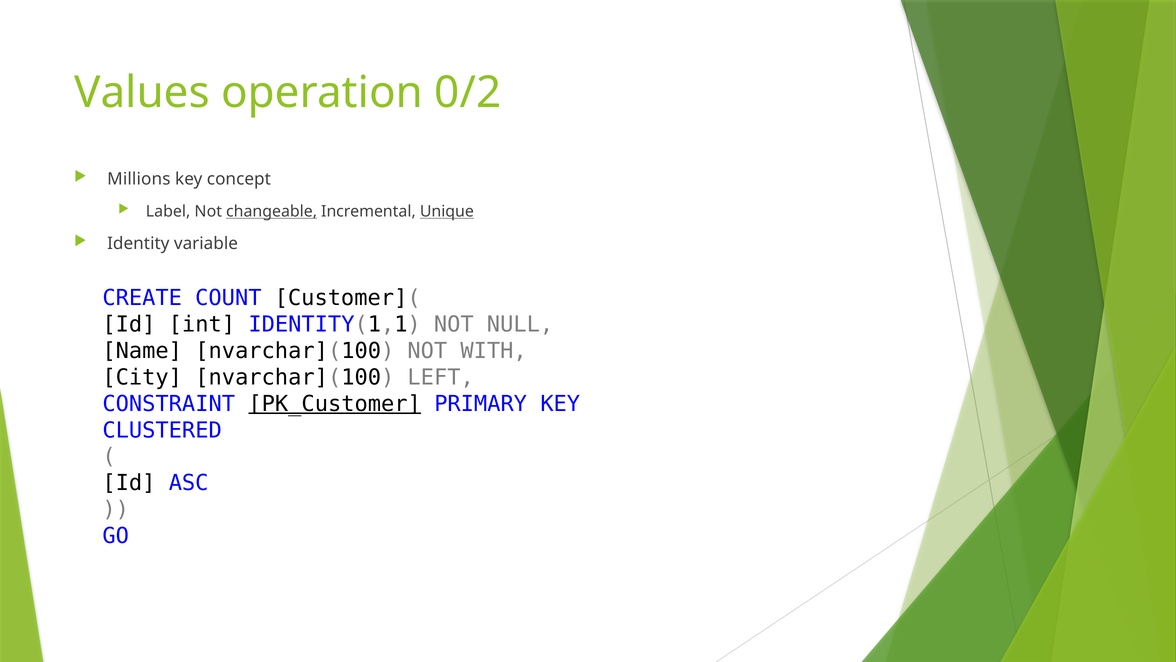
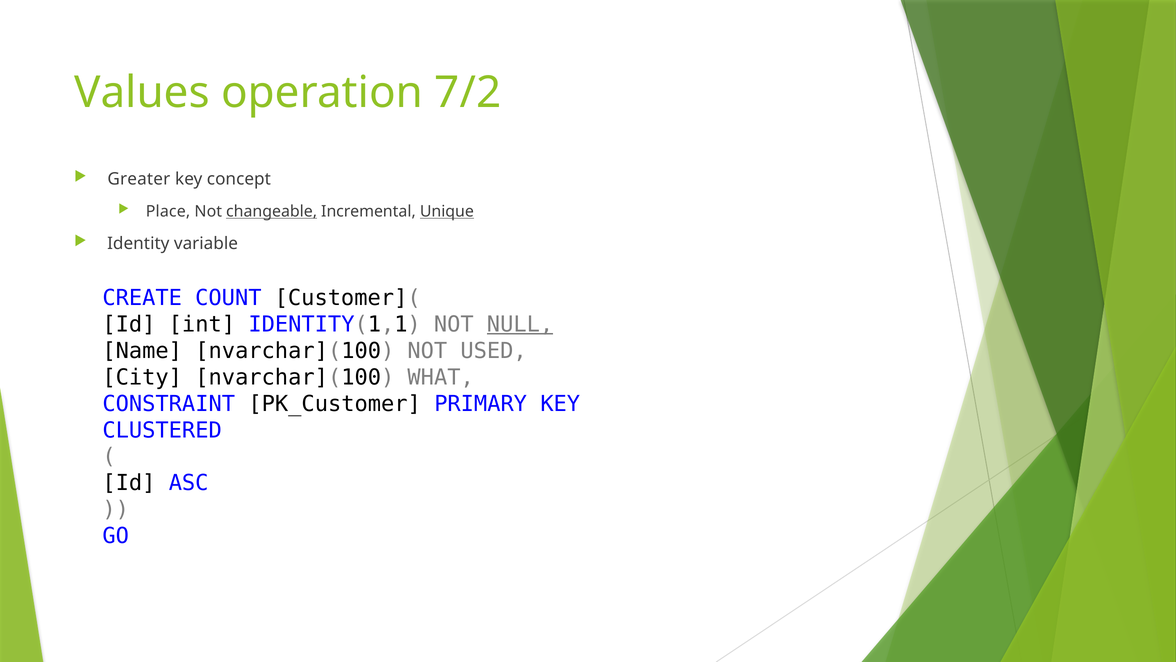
0/2: 0/2 -> 7/2 (468, 93)
Millions: Millions -> Greater (139, 179)
Label: Label -> Place (168, 211)
NULL underline: none -> present (520, 324)
WITH: WITH -> USED (494, 351)
LEFT: LEFT -> WHAT (441, 377)
PK_Customer underline: present -> none (335, 403)
